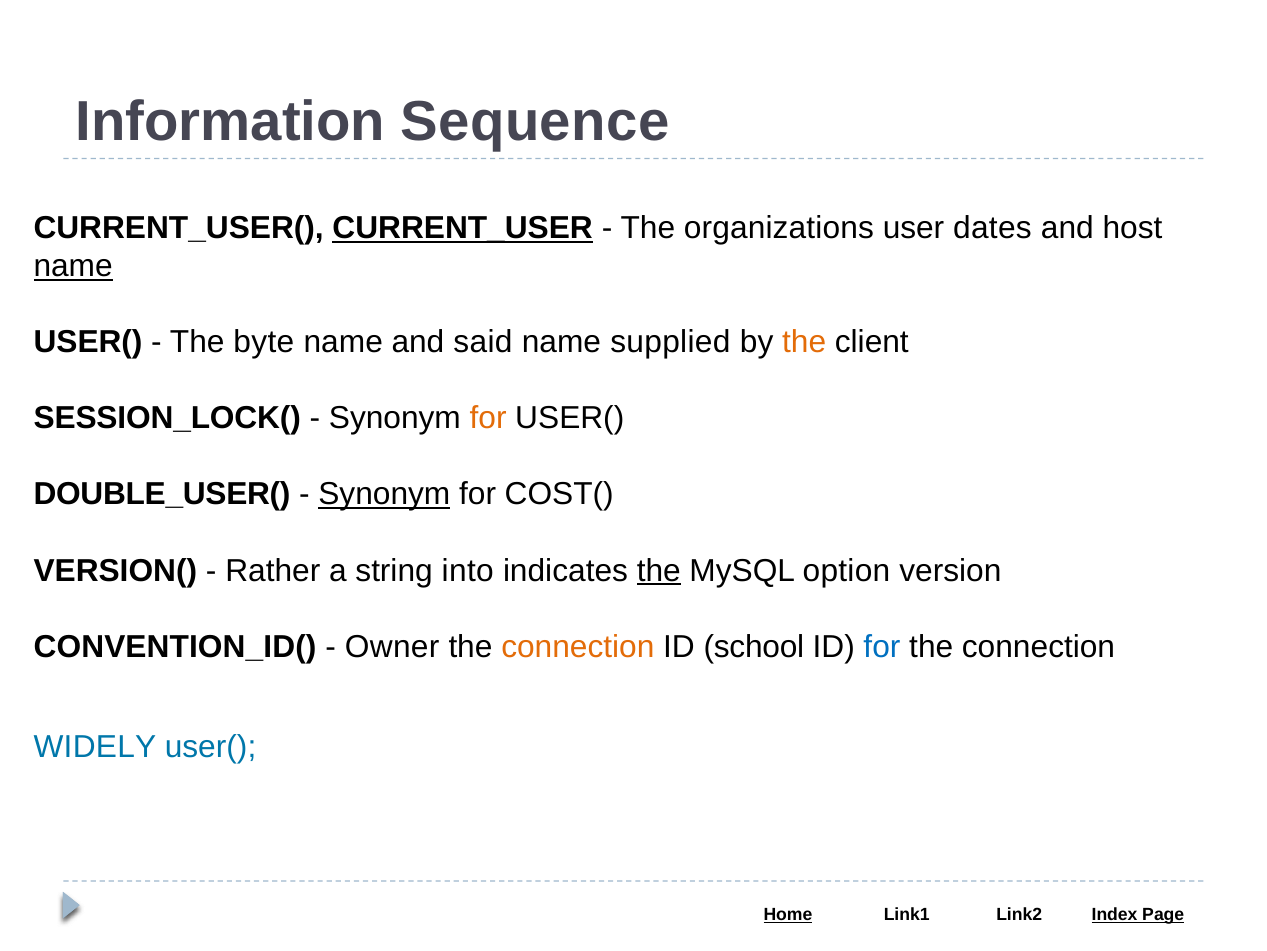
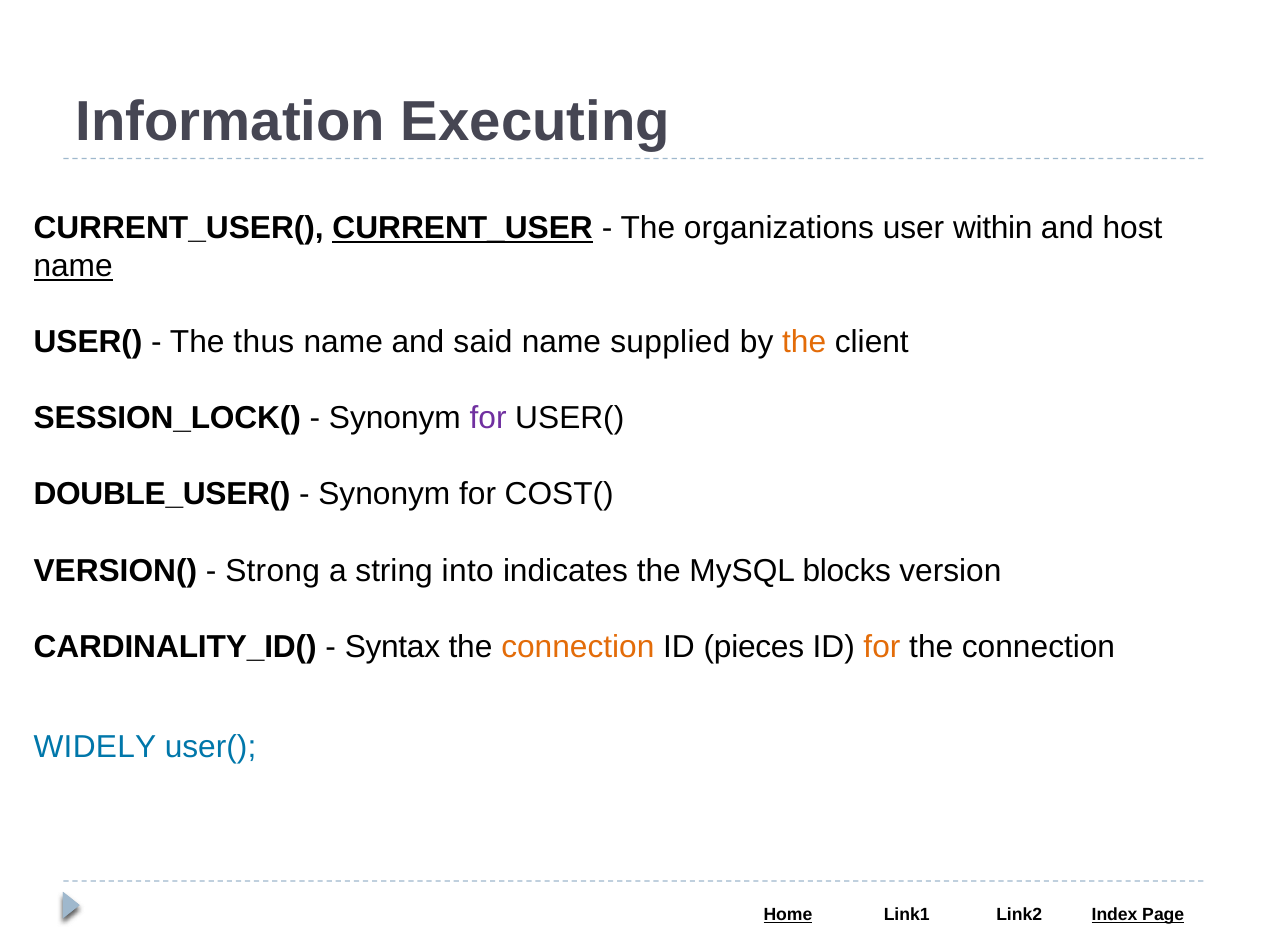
Sequence: Sequence -> Executing (535, 121)
dates: dates -> within (993, 228)
byte: byte -> thus (264, 342)
for colour: orange -> purple (488, 418)
Synonym underline: present -> none (384, 494)
Rather: Rather -> Strong (273, 570)
the underline: present -> none (659, 570)
option: option -> blocks (847, 570)
CONVENTION_ID(: CONVENTION_ID( -> CARDINALITY_ID( (175, 646)
Owner: Owner -> Syntax (392, 646)
school: school -> pieces (754, 646)
for colour: blue -> orange (882, 646)
